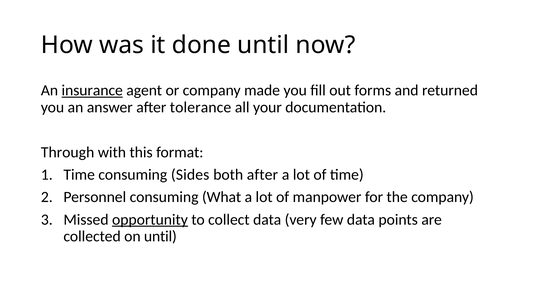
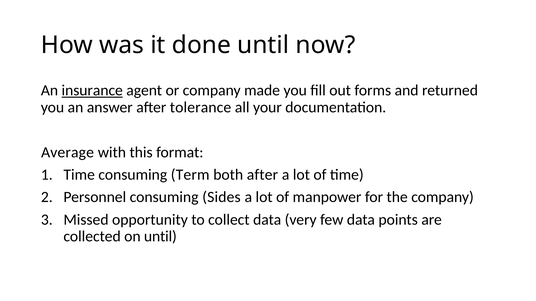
Through: Through -> Average (68, 152)
Sides: Sides -> Term (190, 175)
What: What -> Sides (221, 197)
opportunity underline: present -> none (150, 220)
